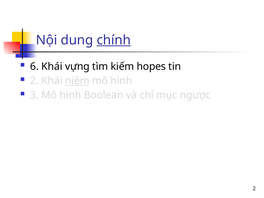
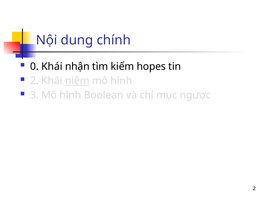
chính underline: present -> none (114, 40)
6: 6 -> 0 (34, 66)
vựng: vựng -> nhận (77, 66)
